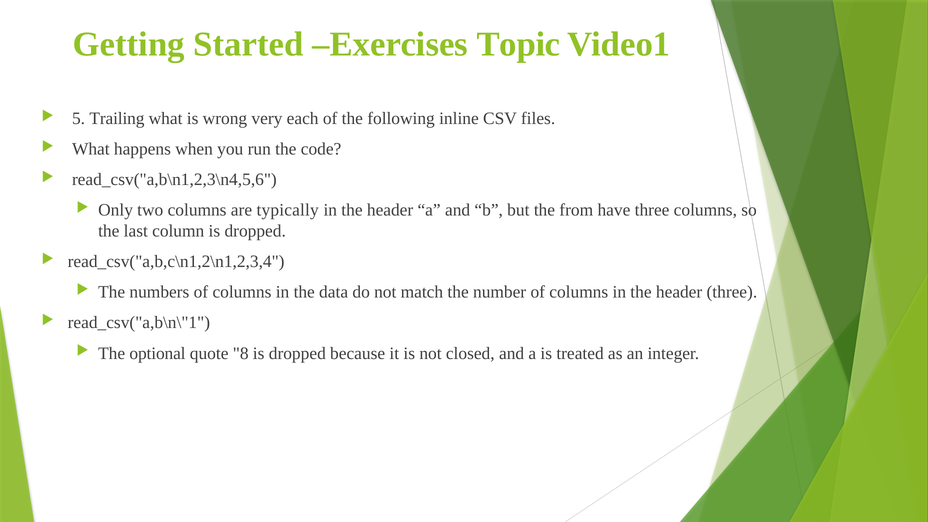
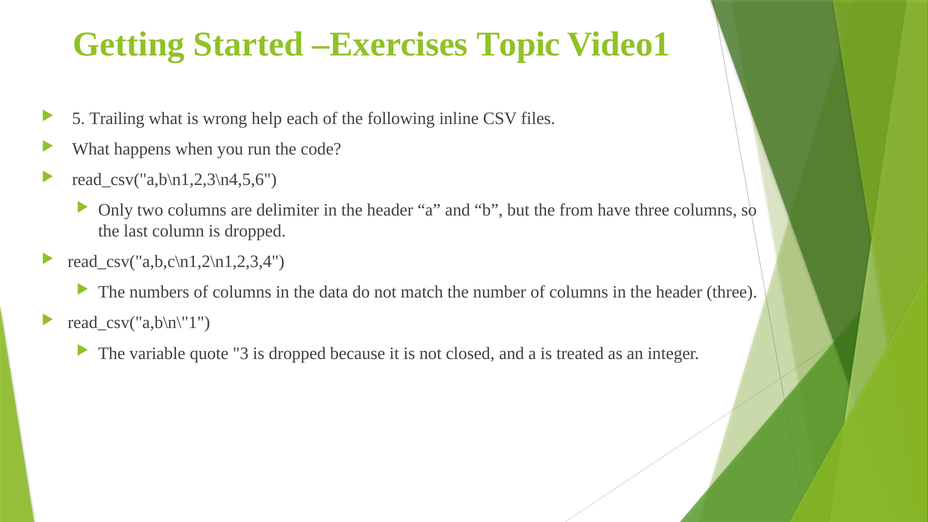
very: very -> help (267, 119)
typically: typically -> delimiter (288, 210)
optional: optional -> variable (157, 353)
8: 8 -> 3 (241, 353)
